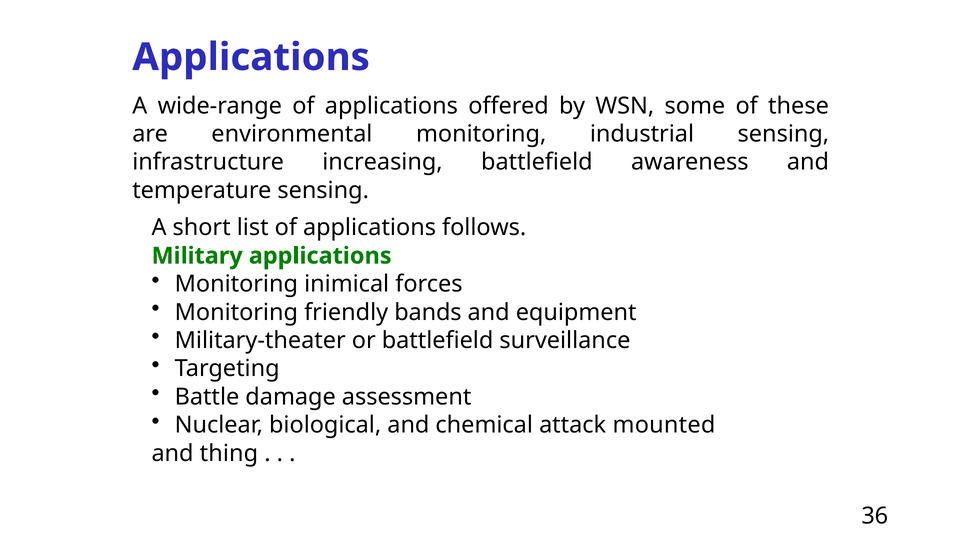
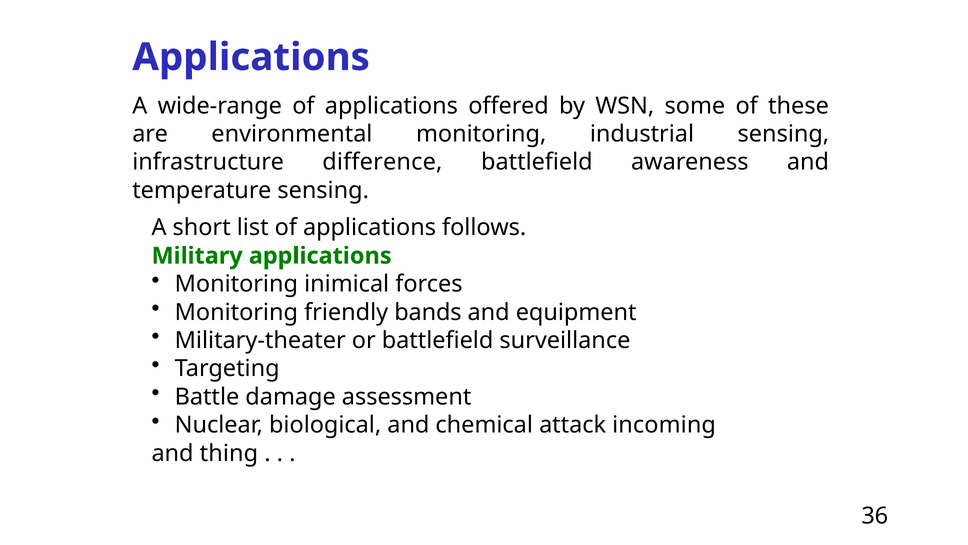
increasing: increasing -> difference (382, 162)
mounted: mounted -> incoming (664, 425)
